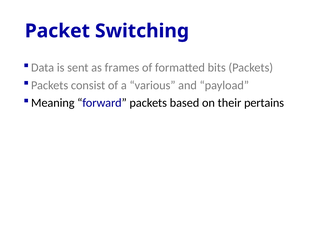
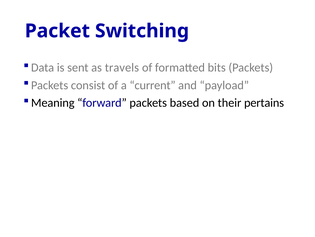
frames: frames -> travels (122, 67)
various: various -> current (153, 85)
